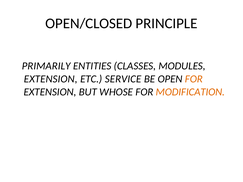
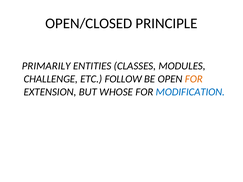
EXTENSION: EXTENSION -> CHALLENGE (51, 79)
SERVICE: SERVICE -> FOLLOW (123, 79)
MODIFICATION colour: orange -> blue (190, 92)
